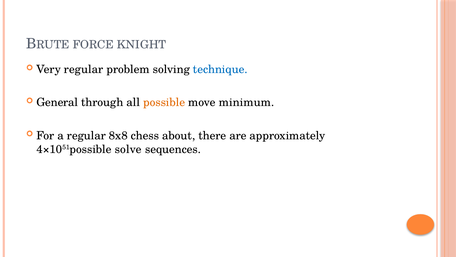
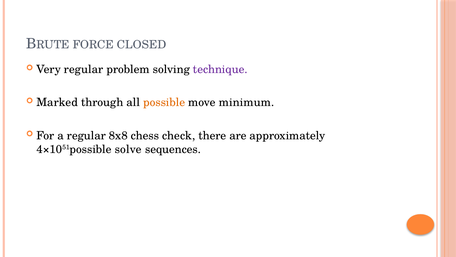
KNIGHT: KNIGHT -> CLOSED (142, 45)
technique colour: blue -> purple (220, 69)
General: General -> Marked (57, 102)
about: about -> check (179, 135)
